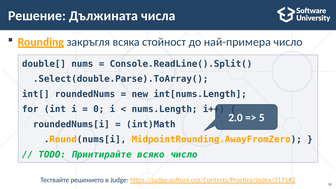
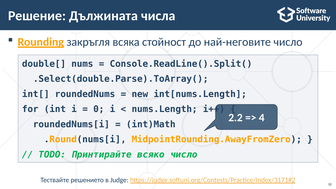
най-примера: най-примера -> най-неговите (237, 42)
2.0: 2.0 -> 2.2 (235, 118)
5: 5 -> 4 (262, 118)
